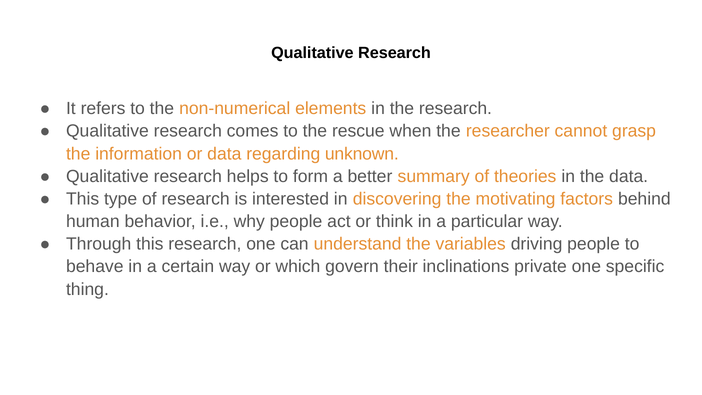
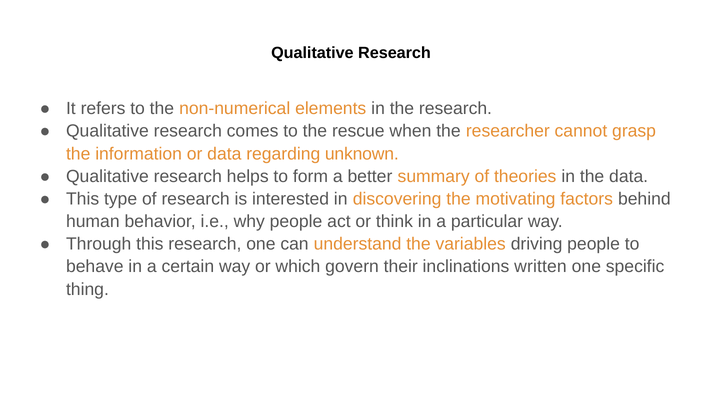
private: private -> written (540, 267)
